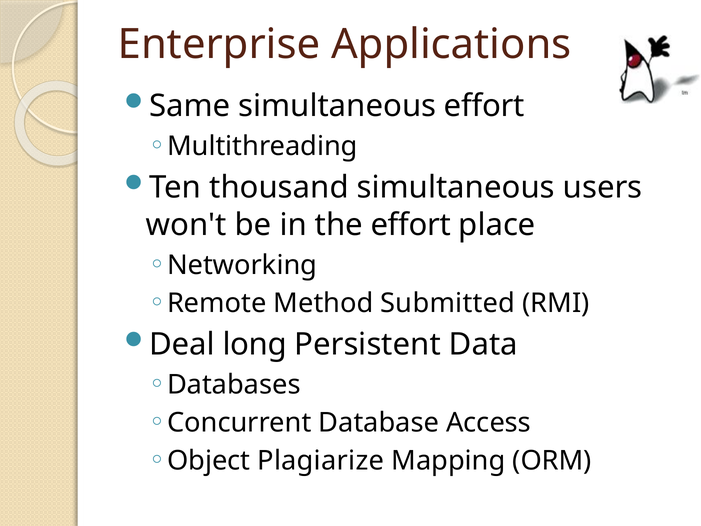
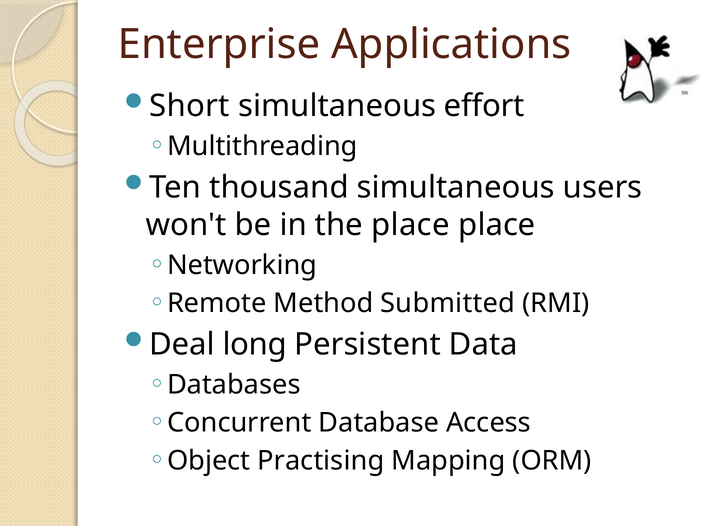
Same: Same -> Short (189, 106)
the effort: effort -> place (411, 225)
Plagiarize: Plagiarize -> Practising (321, 461)
